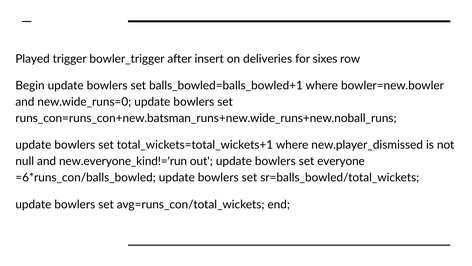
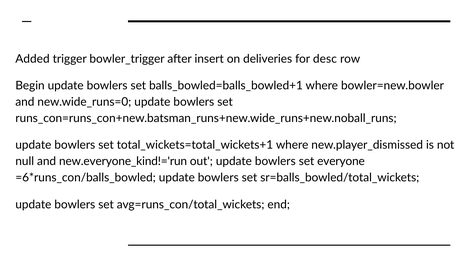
Played: Played -> Added (32, 59)
sixes: sixes -> desc (325, 59)
